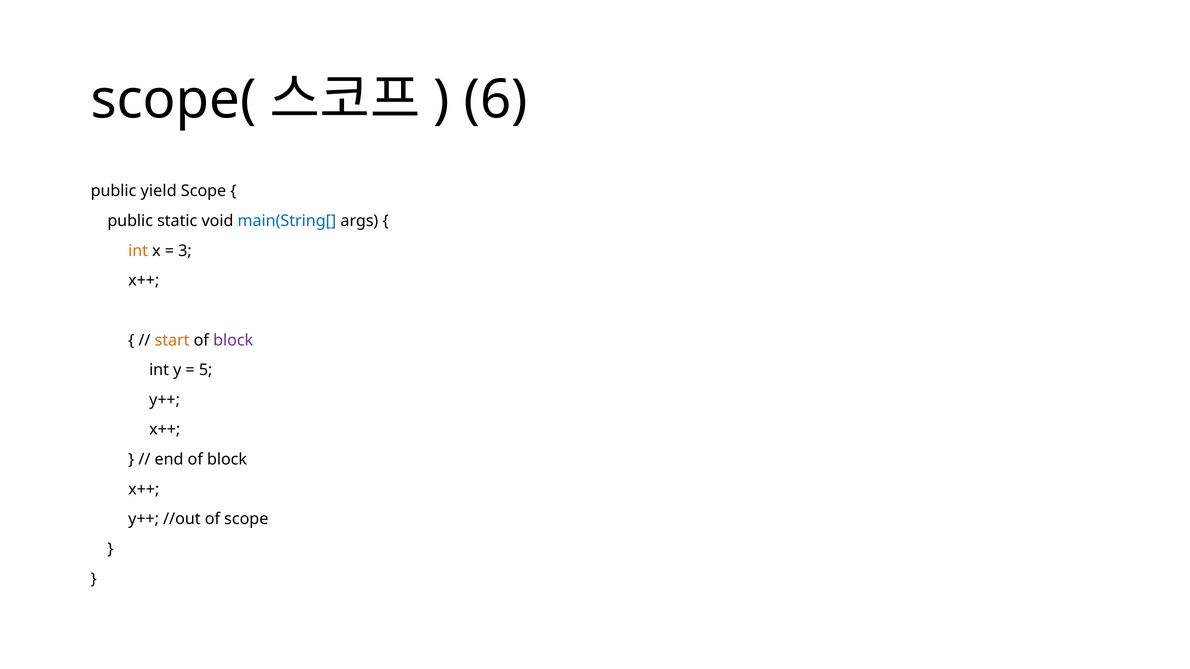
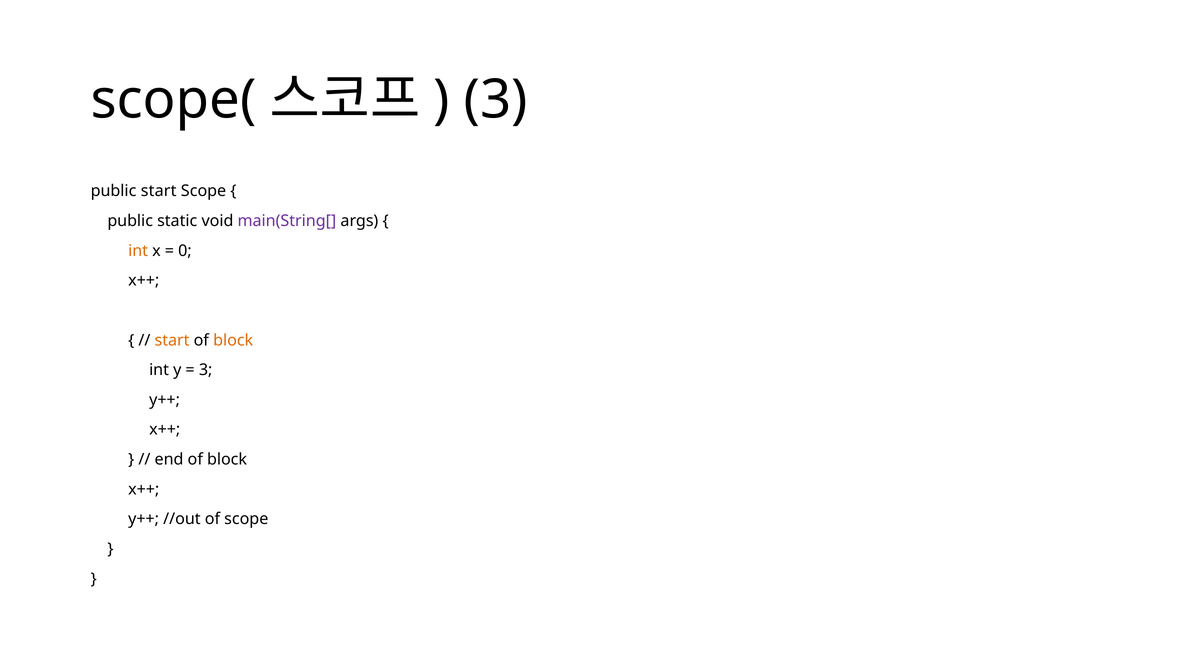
6: 6 -> 3 (496, 100)
public yield: yield -> start (159, 191)
main(String[ colour: blue -> purple (287, 221)
3: 3 -> 0 (185, 251)
block colour: purple -> orange (233, 340)
5: 5 -> 3 (206, 370)
